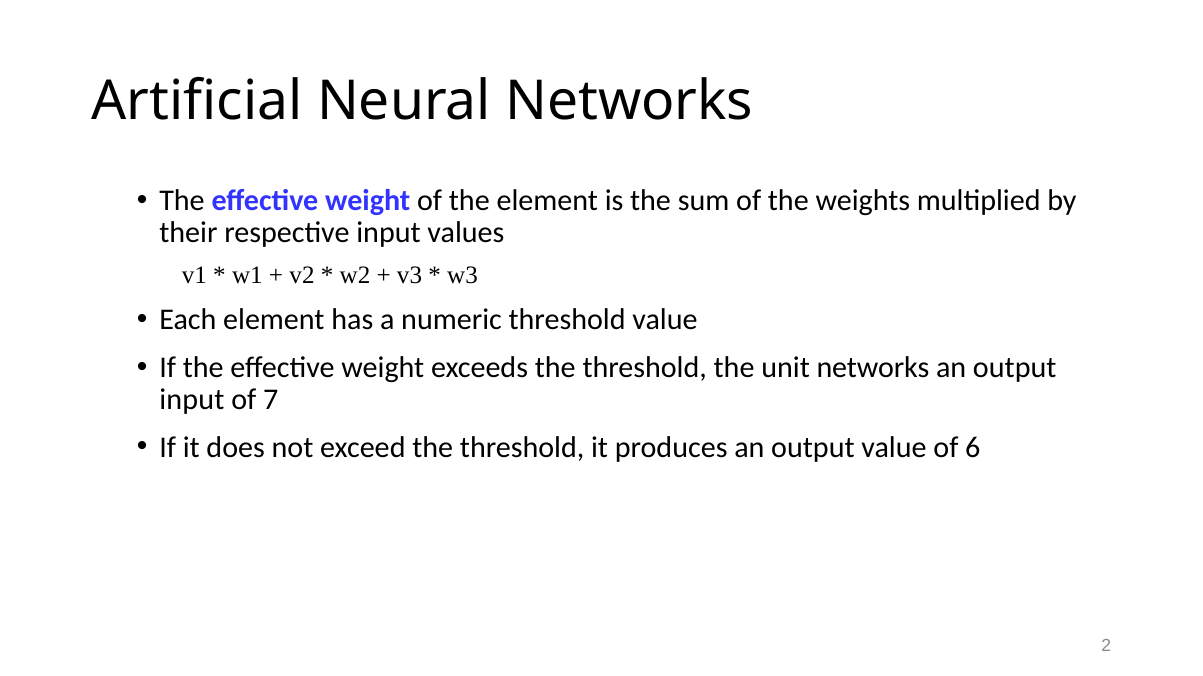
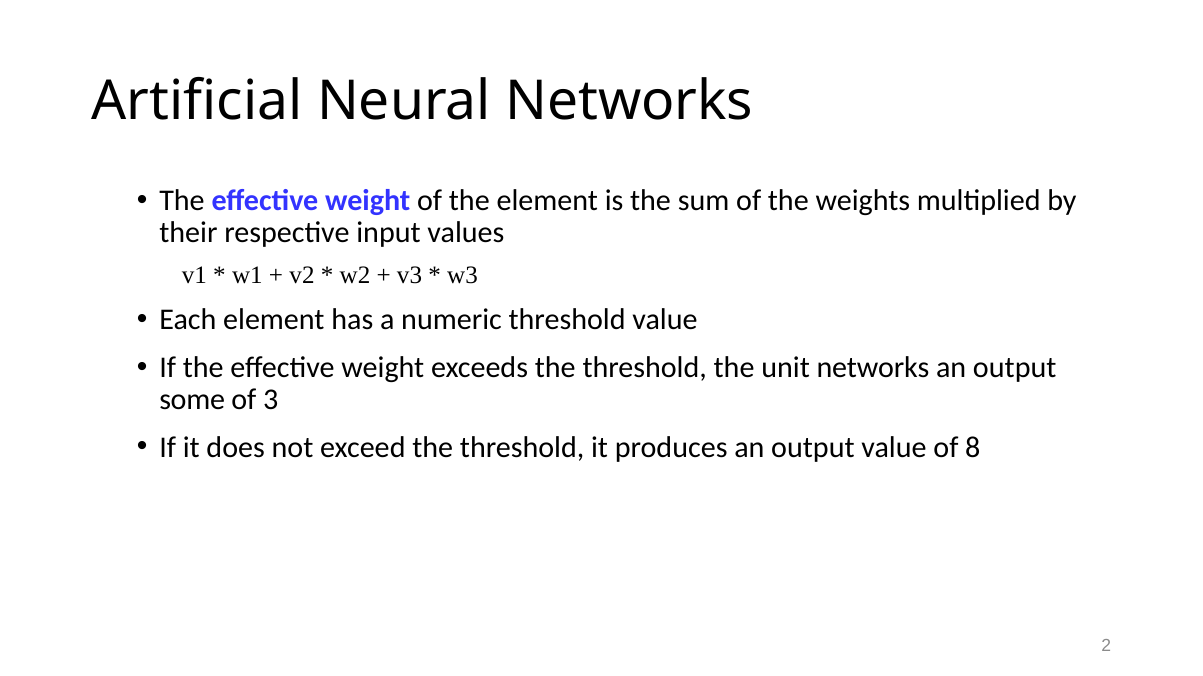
input: input -> some (192, 400)
7: 7 -> 3 (271, 400)
6: 6 -> 8 (973, 448)
